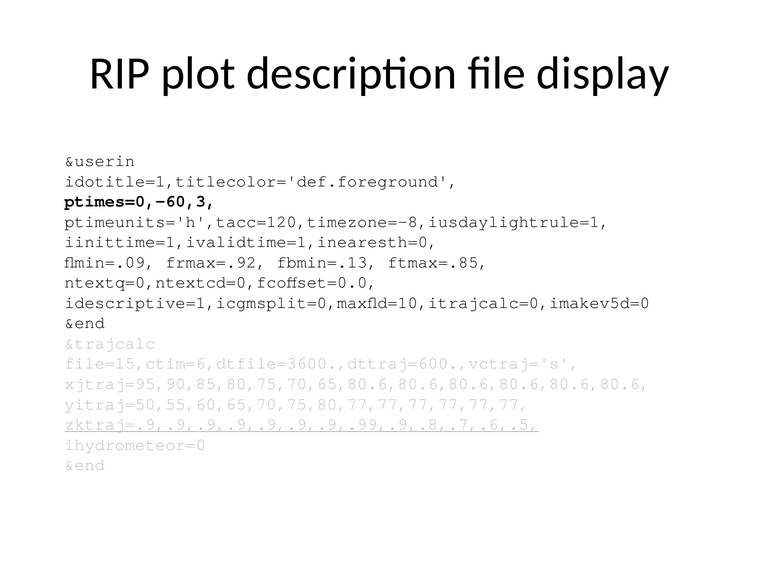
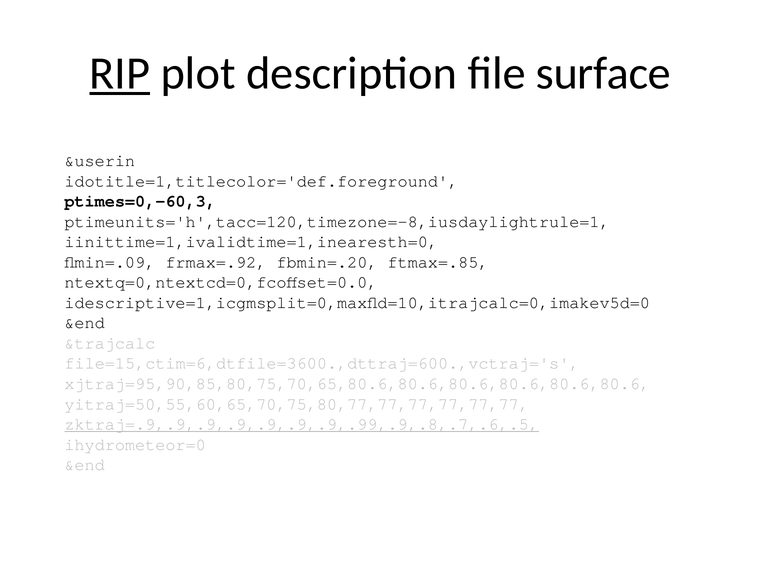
RIP underline: none -> present (120, 74)
display: display -> surface (603, 74)
fbmin=.13: fbmin=.13 -> fbmin=.20 (327, 262)
